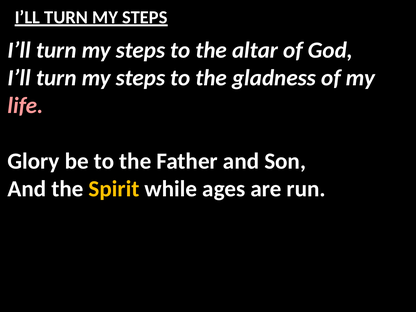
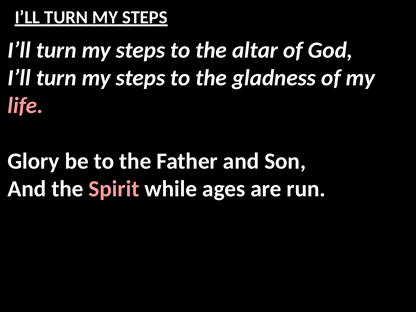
Spirit colour: yellow -> pink (114, 189)
